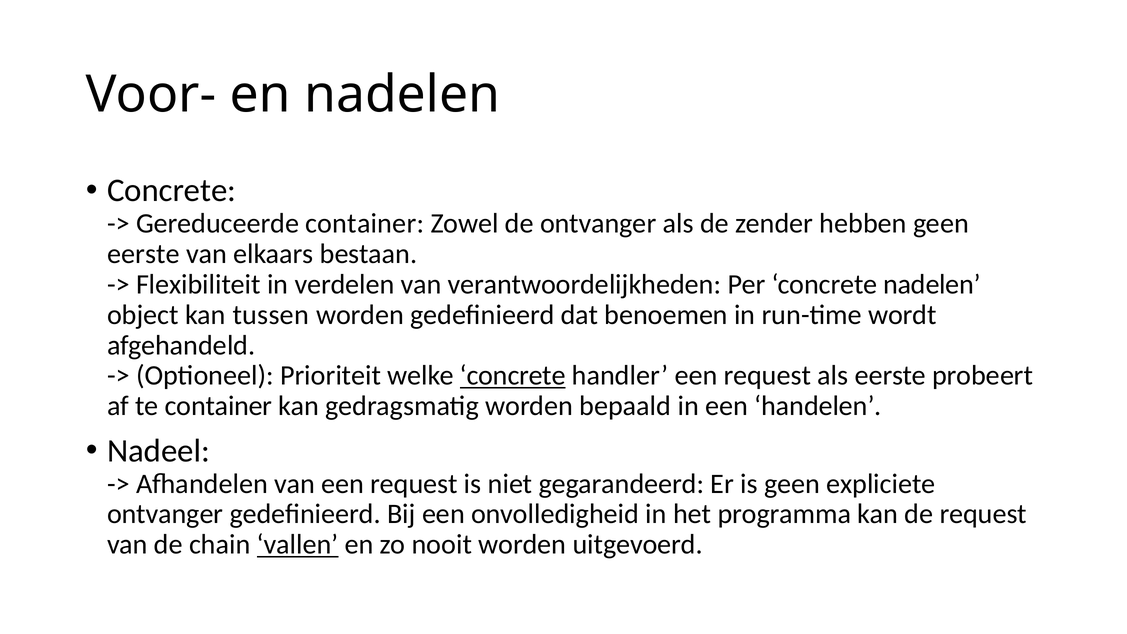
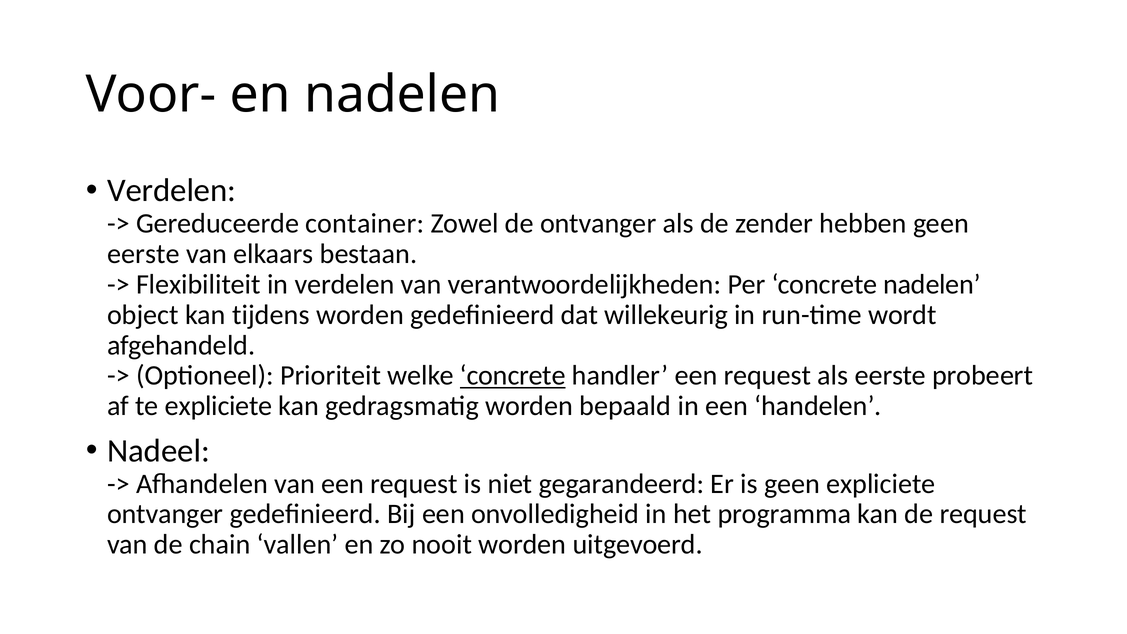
Concrete: Concrete -> Verdelen (172, 191)
tussen: tussen -> tijdens (271, 315)
benoemen: benoemen -> willekeurig (666, 315)
te container: container -> expliciete (219, 406)
vallen underline: present -> none (298, 545)
